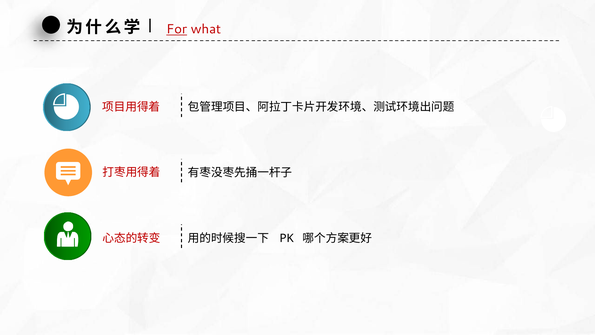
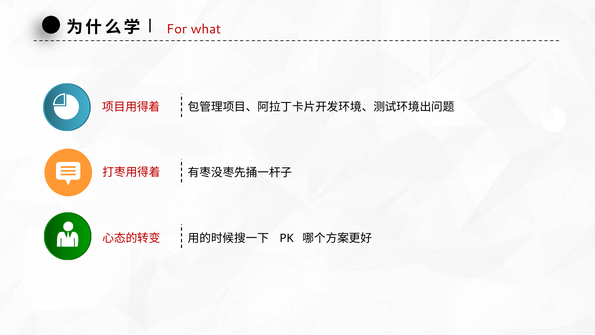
For underline: present -> none (177, 29)
